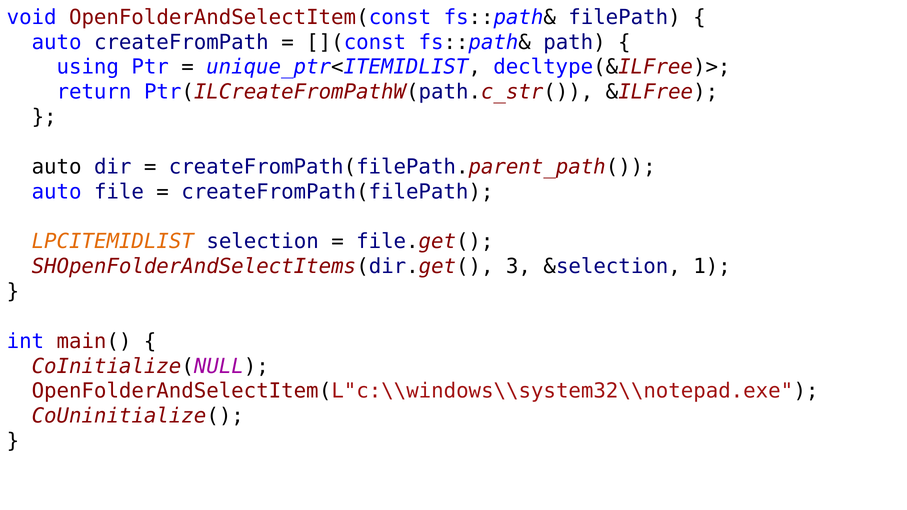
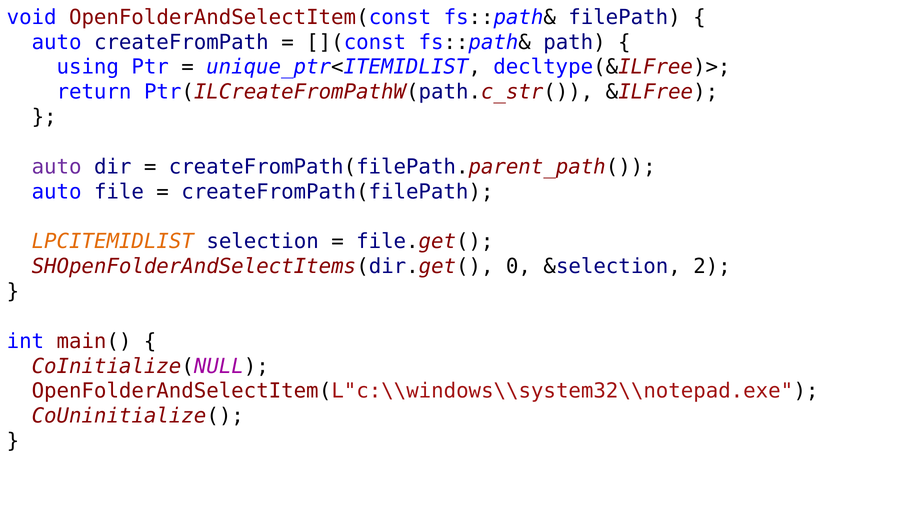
auto colour: black -> purple (57, 167)
3: 3 -> 0 (518, 267)
1: 1 -> 2 (712, 267)
